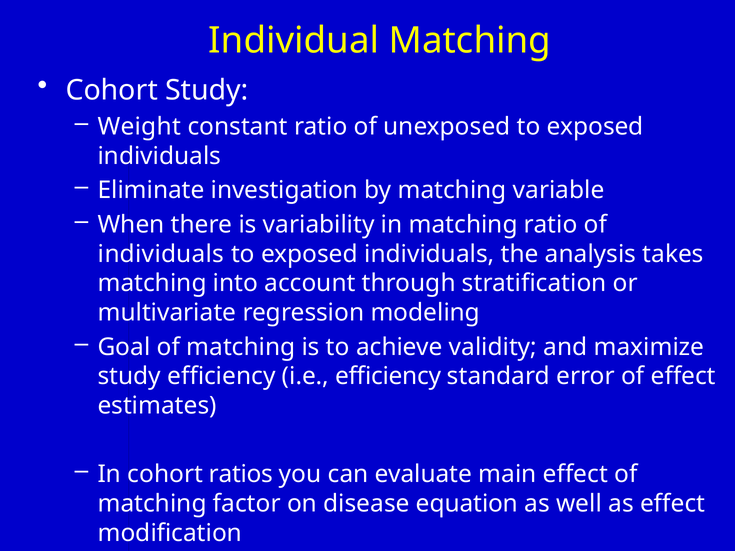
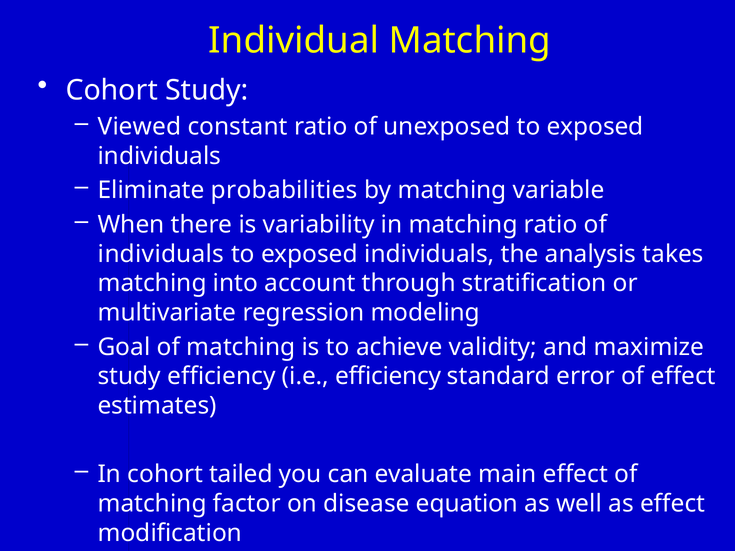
Weight: Weight -> Viewed (139, 127)
investigation: investigation -> probabilities (284, 190)
ratios: ratios -> tailed (241, 475)
